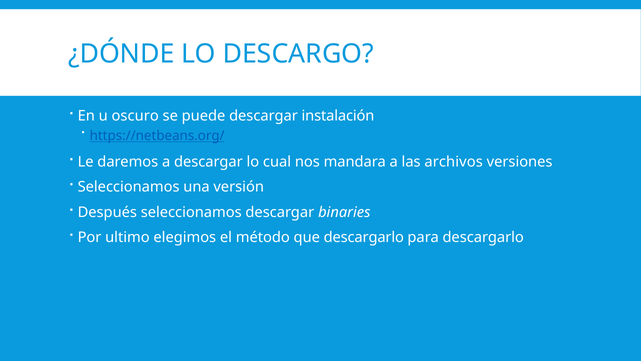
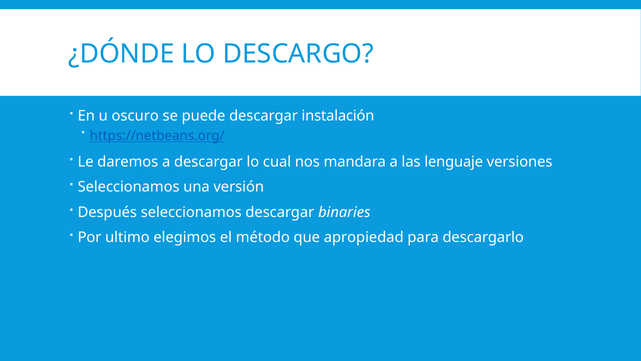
archivos: archivos -> lenguaje (454, 162)
que descargarlo: descargarlo -> apropiedad (364, 237)
